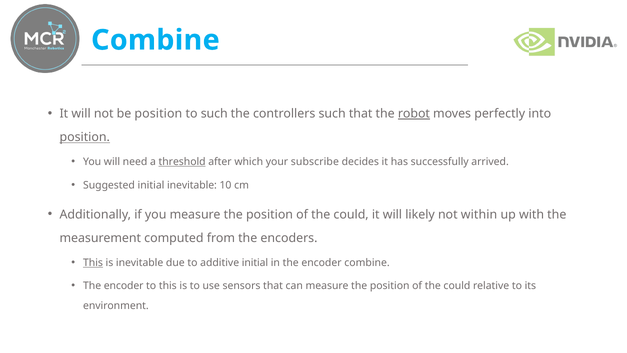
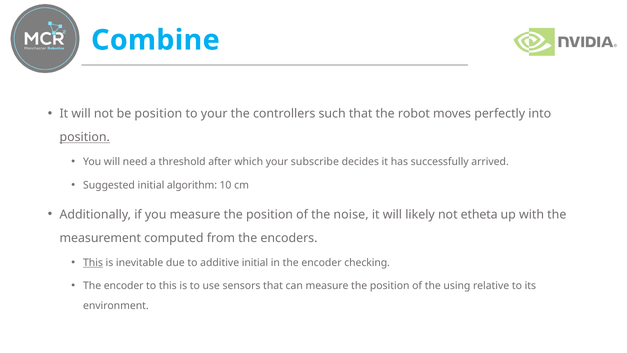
to such: such -> your (214, 113)
robot underline: present -> none (414, 113)
threshold underline: present -> none (182, 162)
initial inevitable: inevitable -> algorithm (192, 185)
could: could -> noise (351, 214)
within: within -> etheta (479, 214)
encoder combine: combine -> checking (367, 262)
could: could -> using (457, 286)
